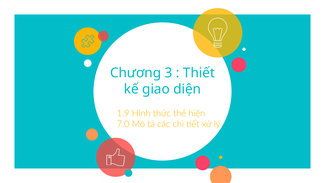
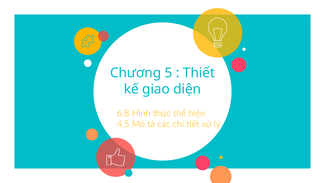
3: 3 -> 5 (168, 73)
1.9: 1.9 -> 6.8 (123, 113)
7.0: 7.0 -> 4.5 (123, 124)
